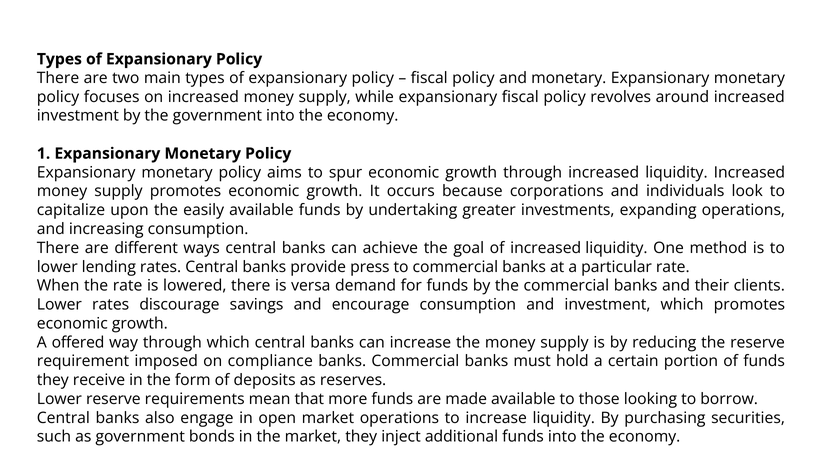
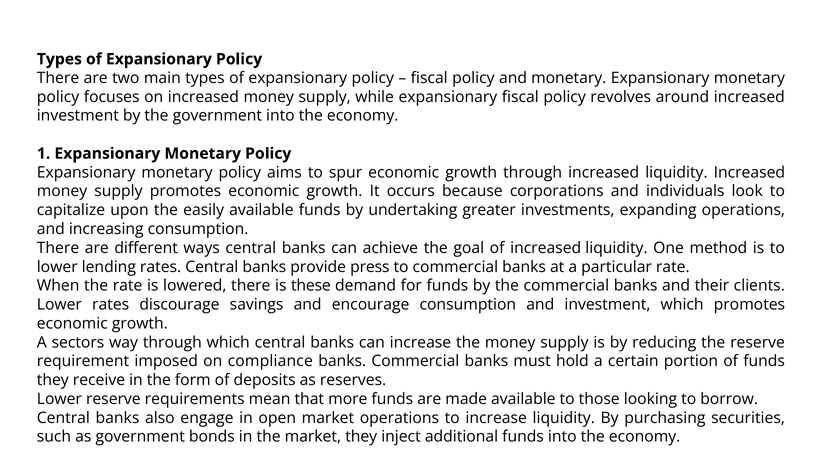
versa: versa -> these (311, 286)
offered: offered -> sectors (78, 342)
